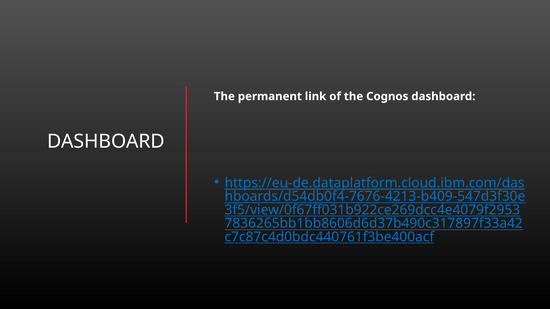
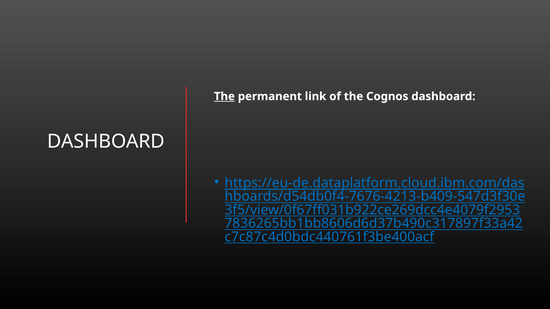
The underline: none -> present (224, 96)
